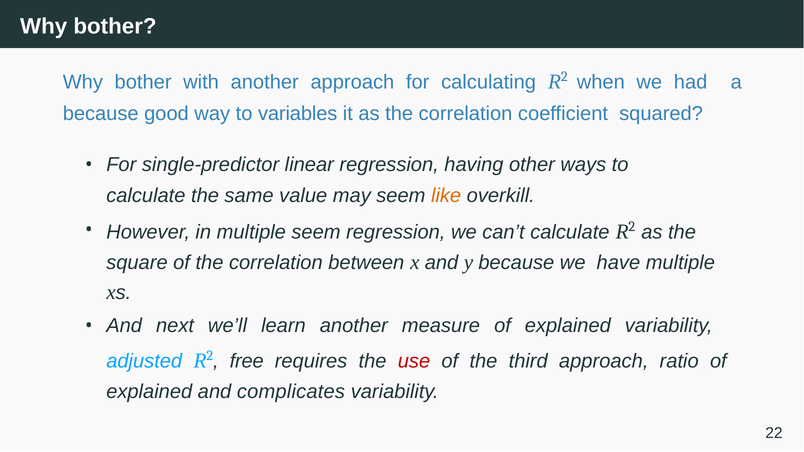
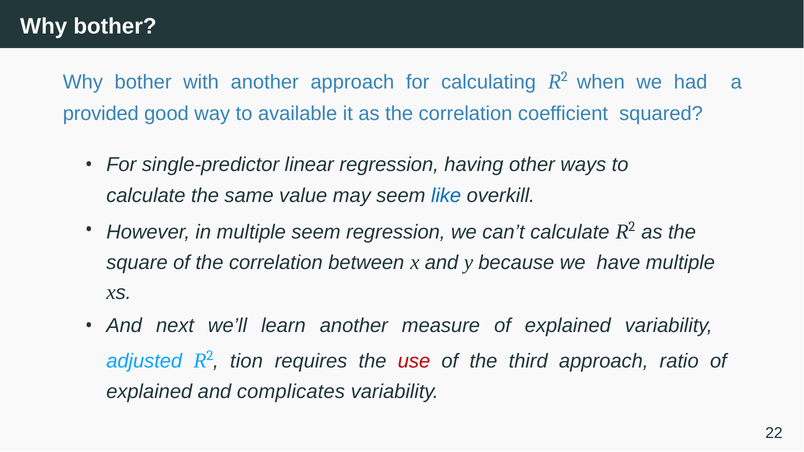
because: because -> provided (101, 114)
variables: variables -> available (298, 114)
like colour: orange -> blue (446, 196)
free: free -> tion (247, 361)
